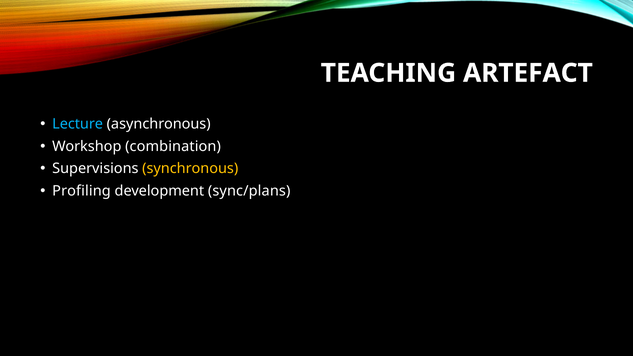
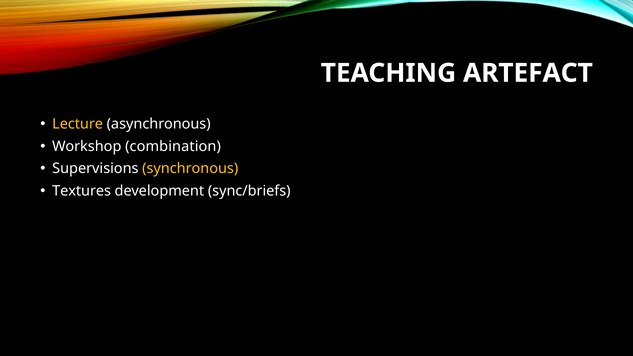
Lecture colour: light blue -> yellow (78, 124)
Profiling: Profiling -> Textures (82, 191)
sync/plans: sync/plans -> sync/briefs (249, 191)
